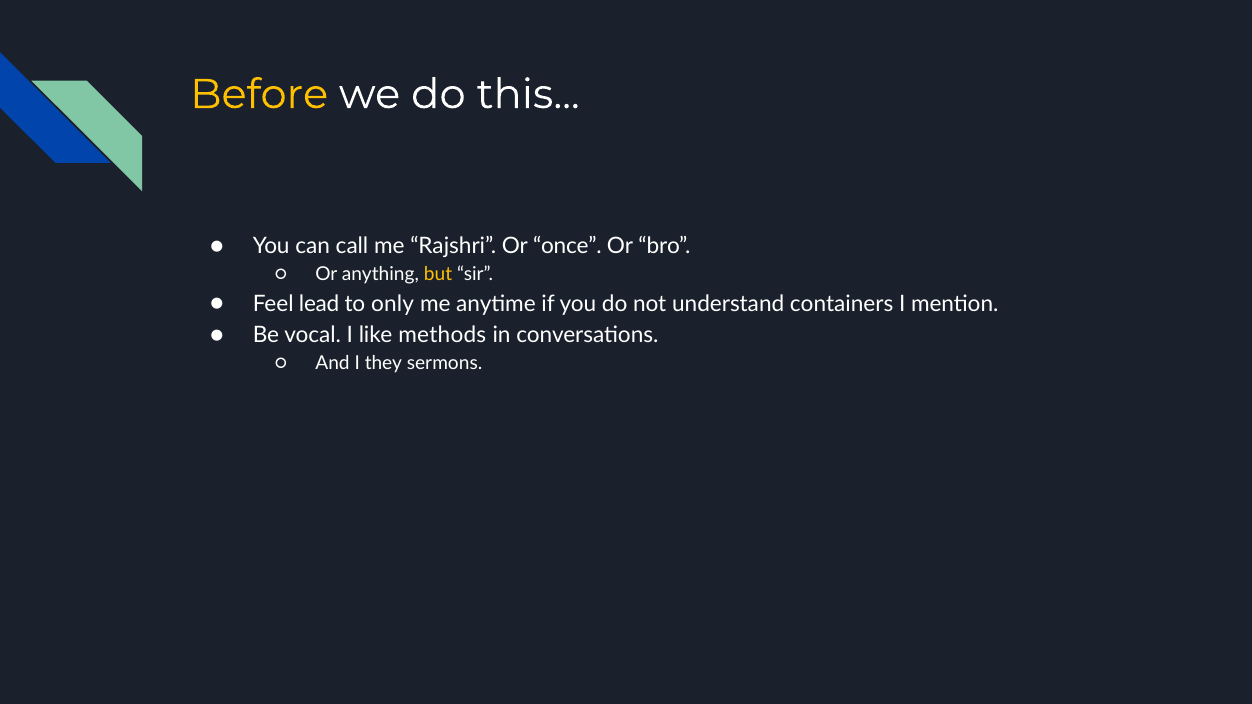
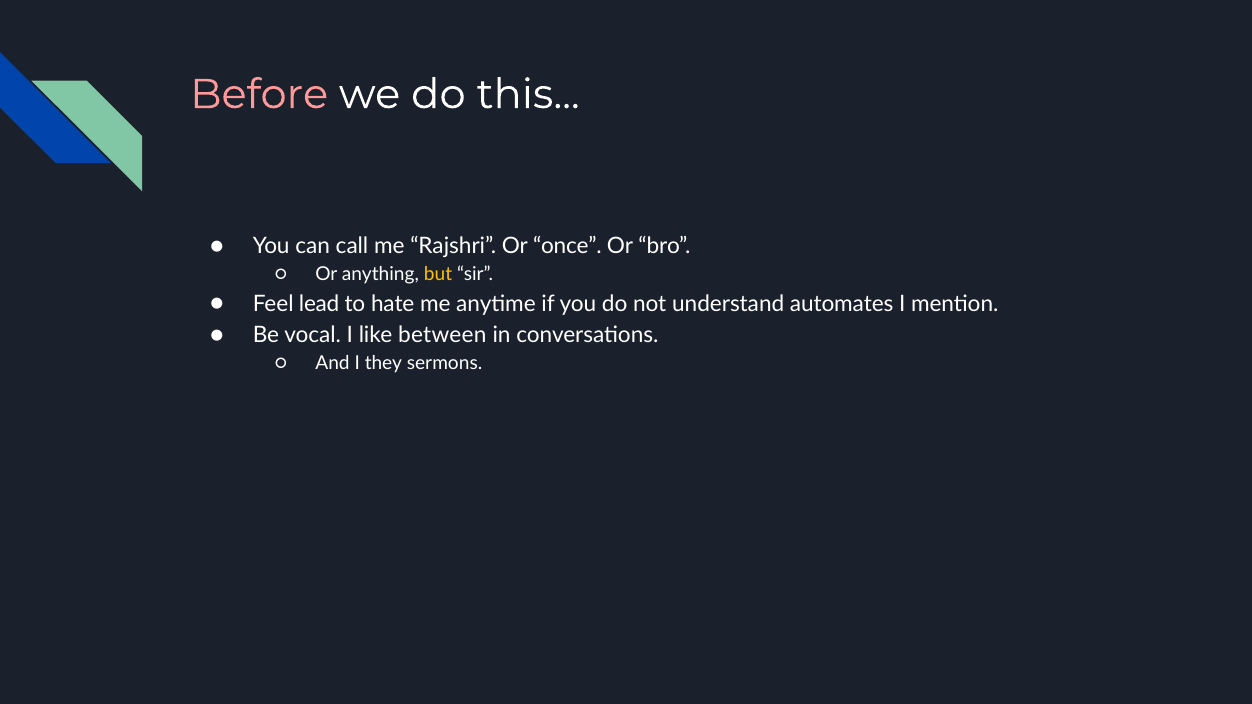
Before colour: yellow -> pink (259, 94)
only: only -> hate (393, 304)
containers: containers -> automates (842, 304)
methods: methods -> between (442, 335)
